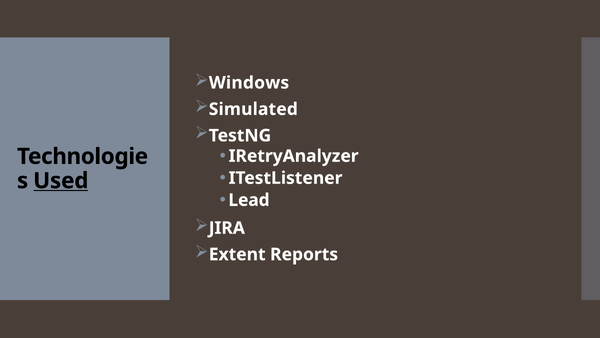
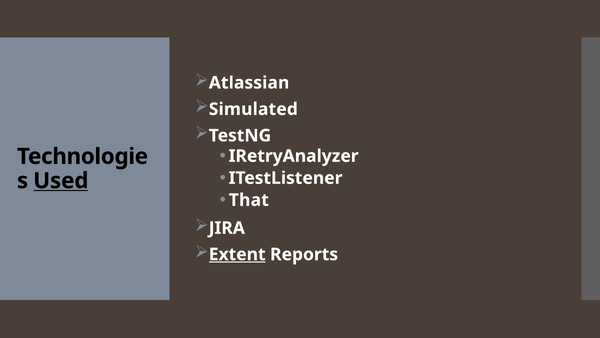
Windows: Windows -> Atlassian (249, 83)
Lead: Lead -> That (249, 200)
Extent underline: none -> present (237, 254)
